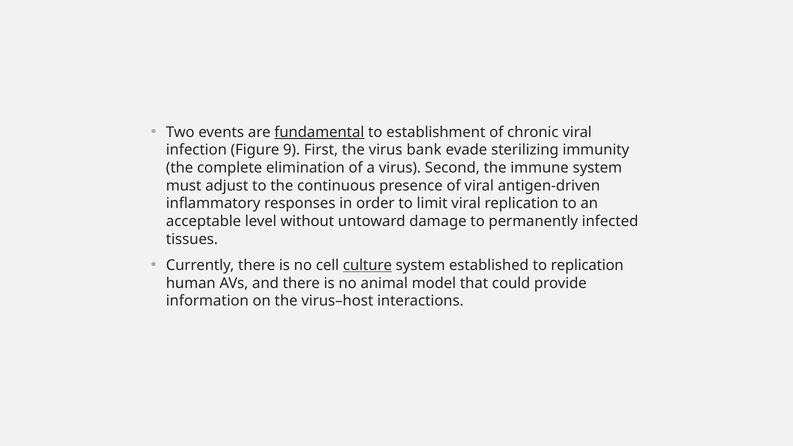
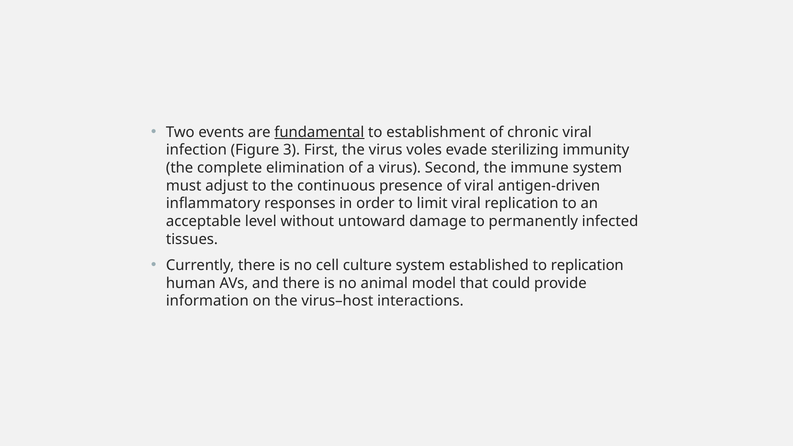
9: 9 -> 3 (292, 150)
bank: bank -> voles (424, 150)
culture underline: present -> none (367, 265)
